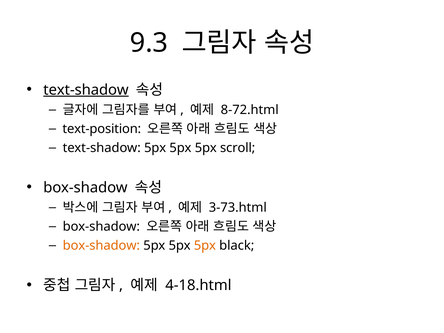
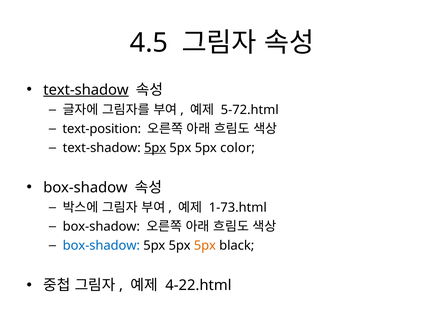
9.3: 9.3 -> 4.5 (149, 43)
8-72.html: 8-72.html -> 5-72.html (250, 110)
5px underline: none -> present (155, 148)
scroll: scroll -> color (238, 148)
3-73.html: 3-73.html -> 1-73.html (238, 208)
box-shadow colour: orange -> blue (101, 246)
4-18.html: 4-18.html -> 4-22.html (198, 285)
